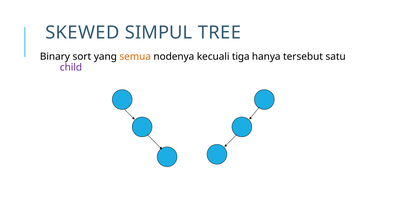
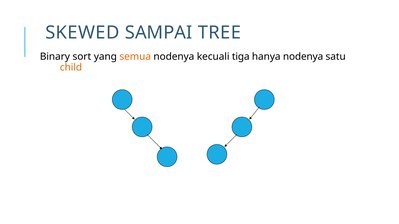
SIMPUL: SIMPUL -> SAMPAI (159, 33)
hanya tersebut: tersebut -> nodenya (303, 57)
child colour: purple -> orange (71, 67)
